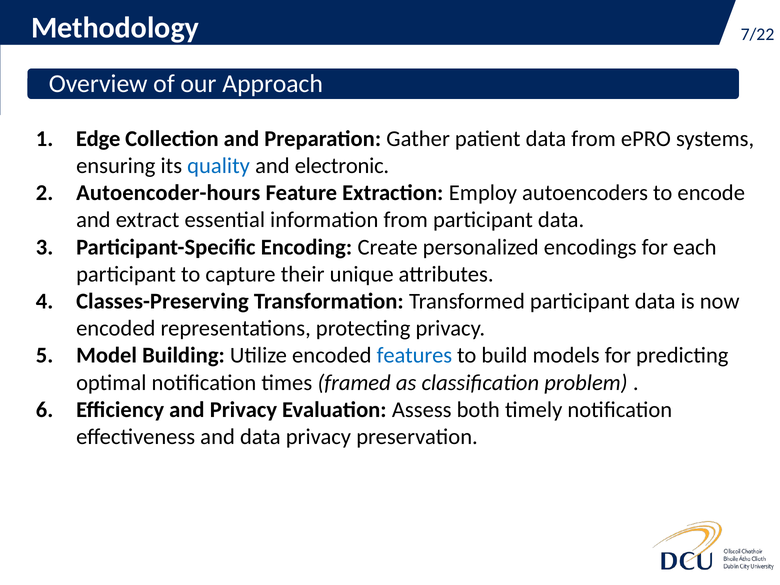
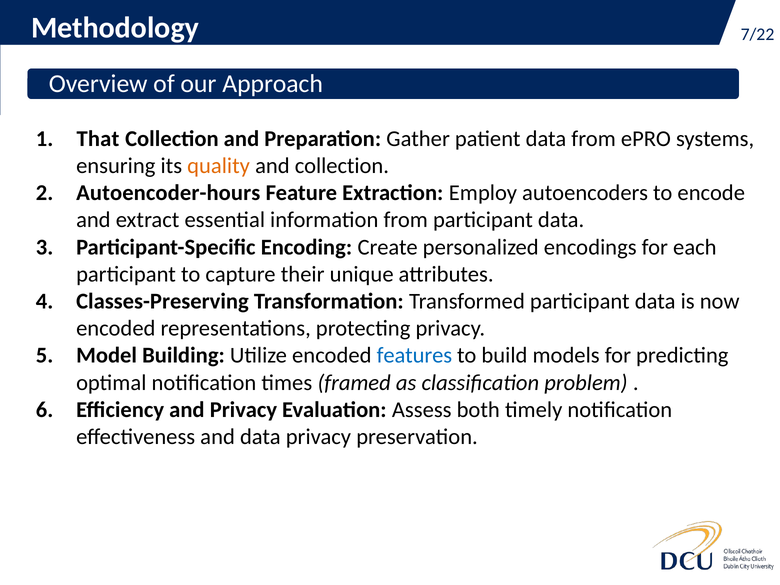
Edge: Edge -> That (98, 139)
quality colour: blue -> orange (219, 166)
and electronic: electronic -> collection (342, 166)
